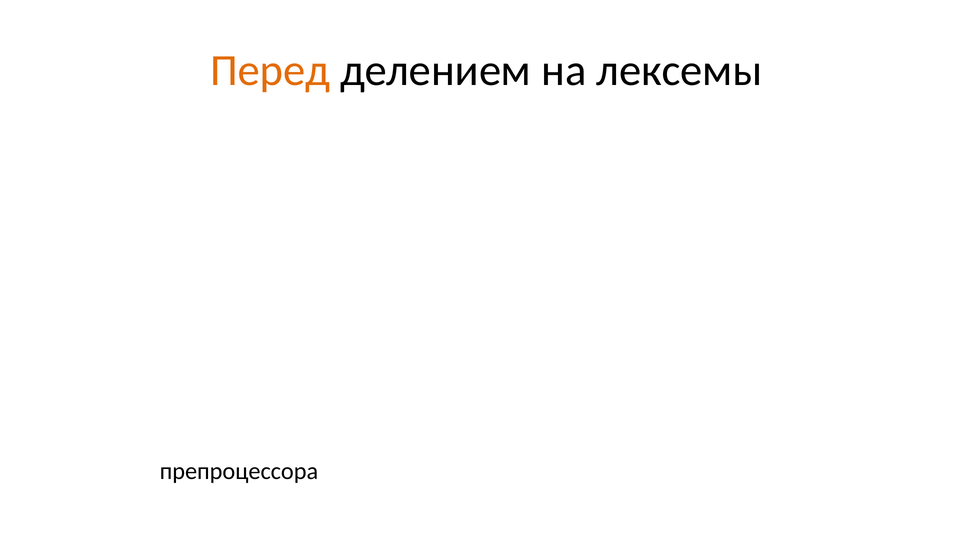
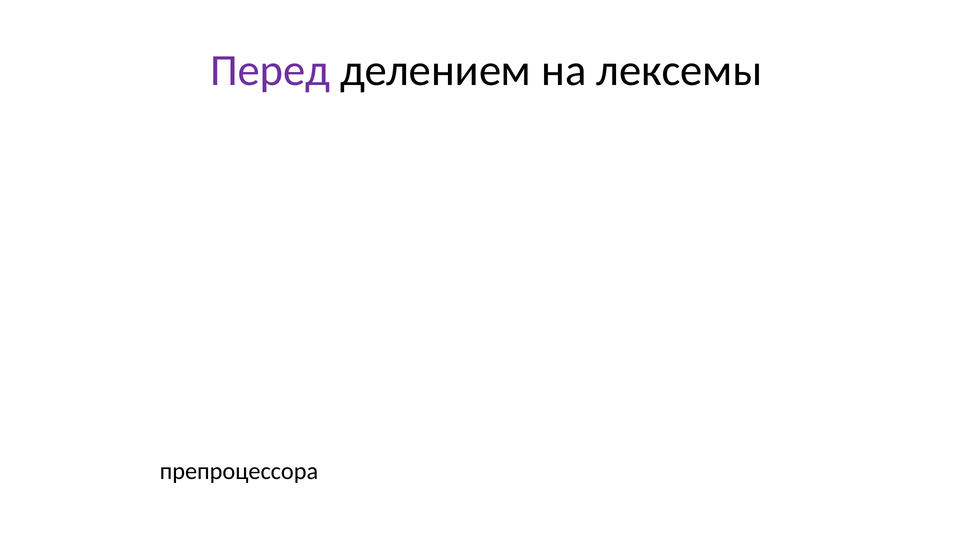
Перед colour: orange -> purple (270, 71)
